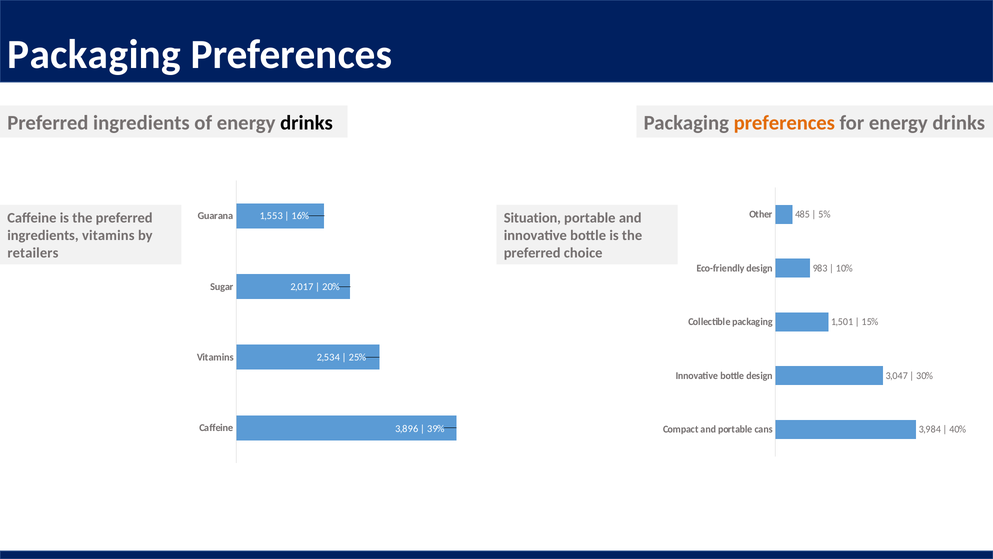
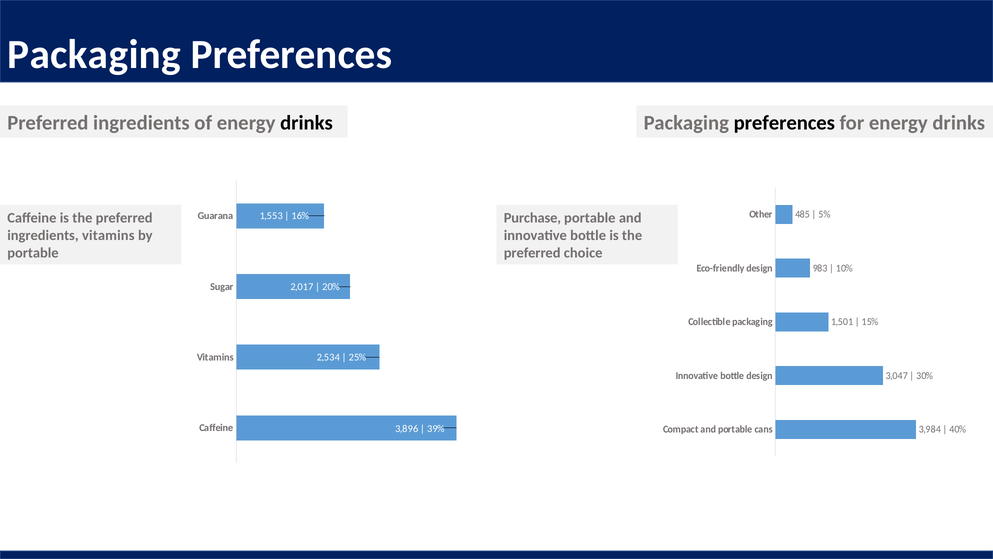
preferences colour: orange -> black (784, 123)
Situation: Situation -> Purchase (532, 218)
retailers: retailers -> portable (33, 253)
